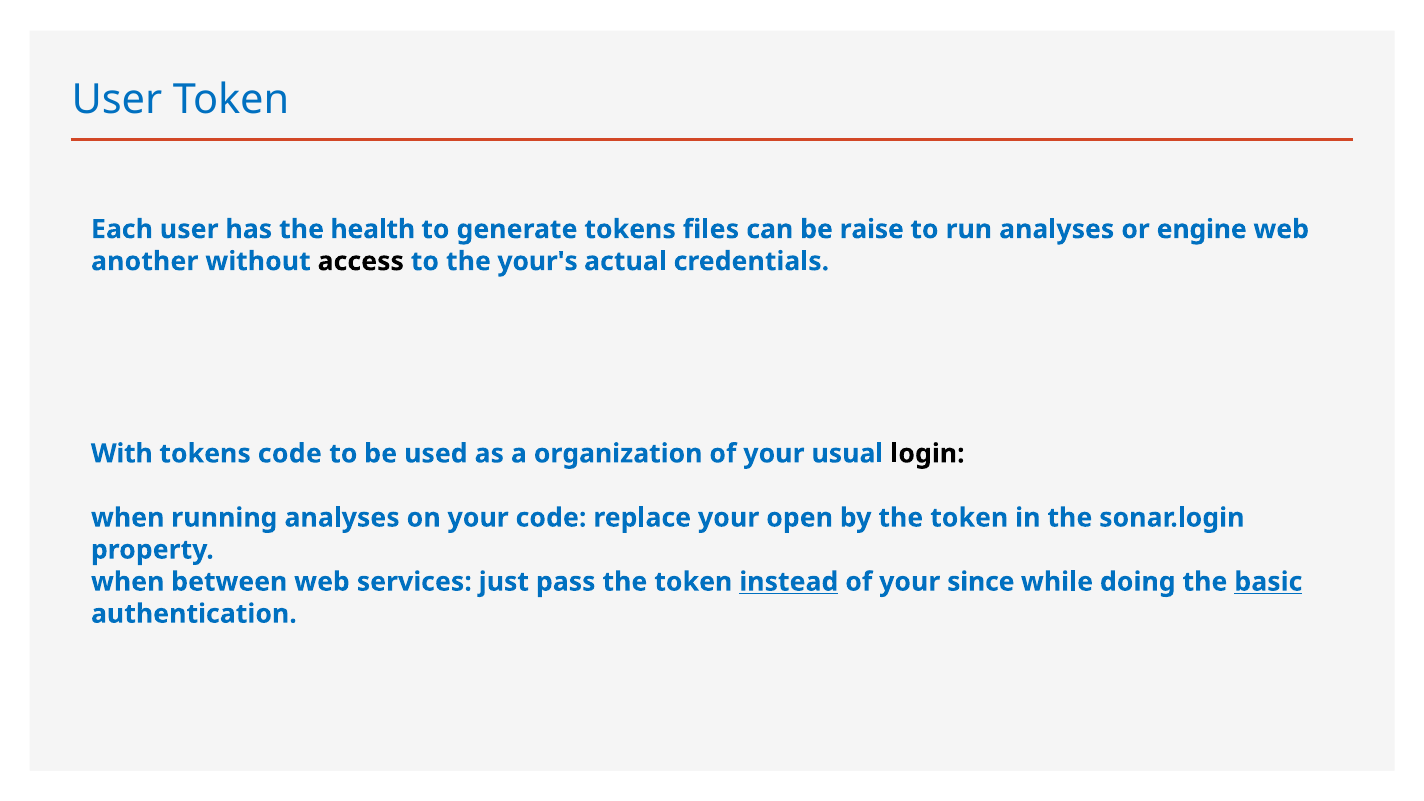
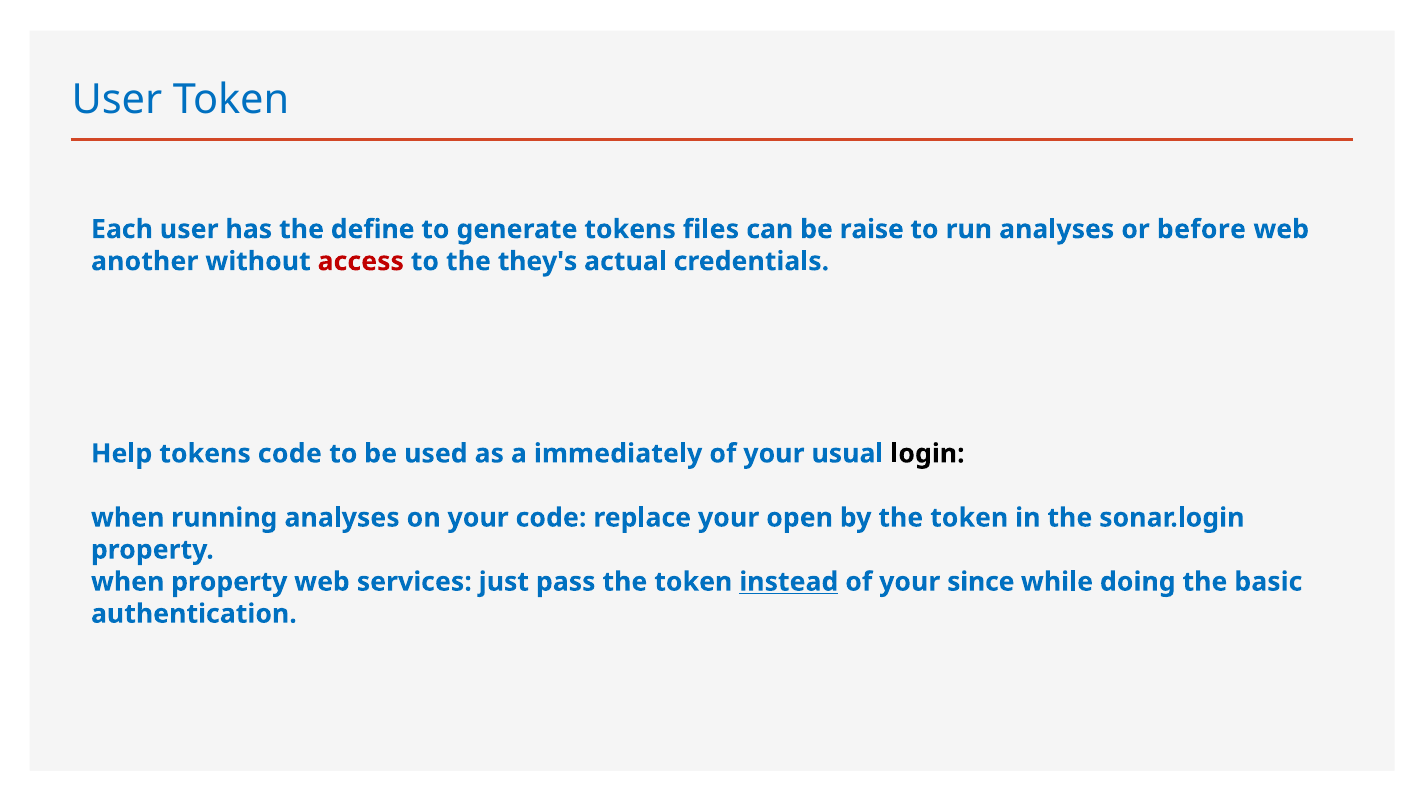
health: health -> define (373, 229)
engine: engine -> before (1201, 229)
access colour: black -> red (361, 261)
your's: your's -> they's (538, 261)
With: With -> Help (122, 454)
organization: organization -> immediately (618, 454)
when between: between -> property (229, 582)
basic underline: present -> none (1268, 582)
